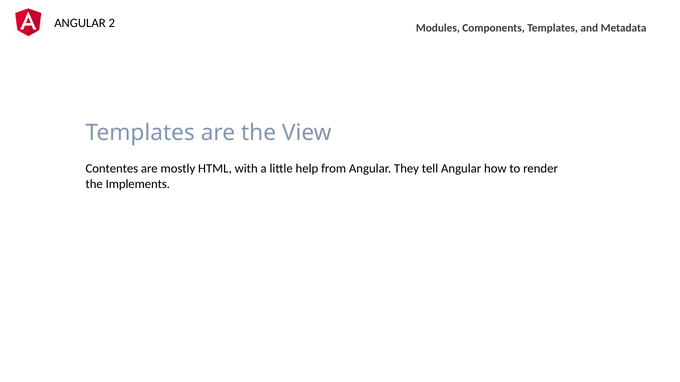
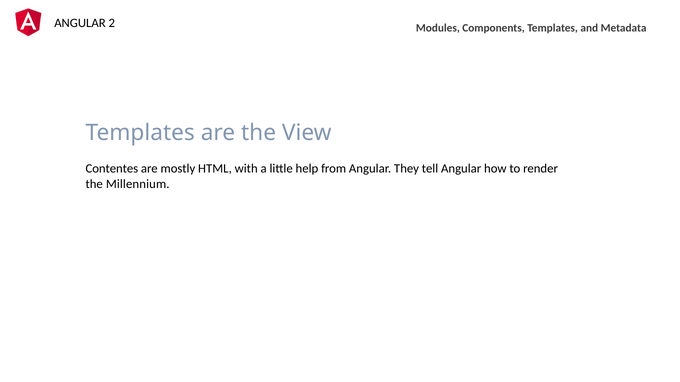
Implements: Implements -> Millennium (138, 184)
